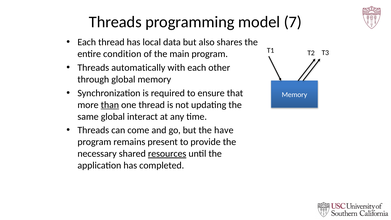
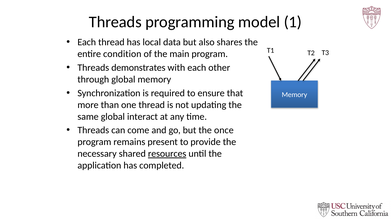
model 7: 7 -> 1 (293, 22)
automatically: automatically -> demonstrates (138, 68)
than underline: present -> none (110, 105)
have: have -> once (224, 130)
